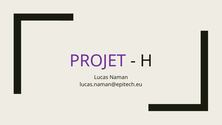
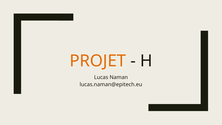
PROJET colour: purple -> orange (98, 61)
